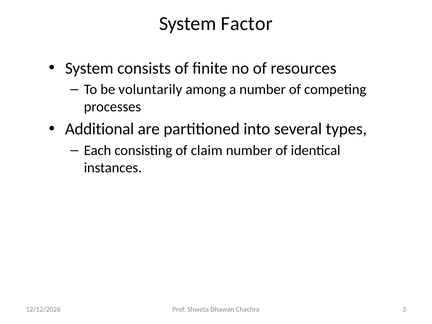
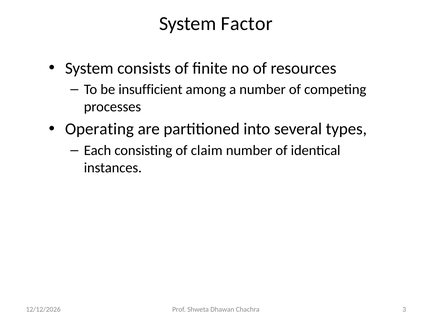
voluntarily: voluntarily -> insufficient (150, 90)
Additional: Additional -> Operating (99, 129)
